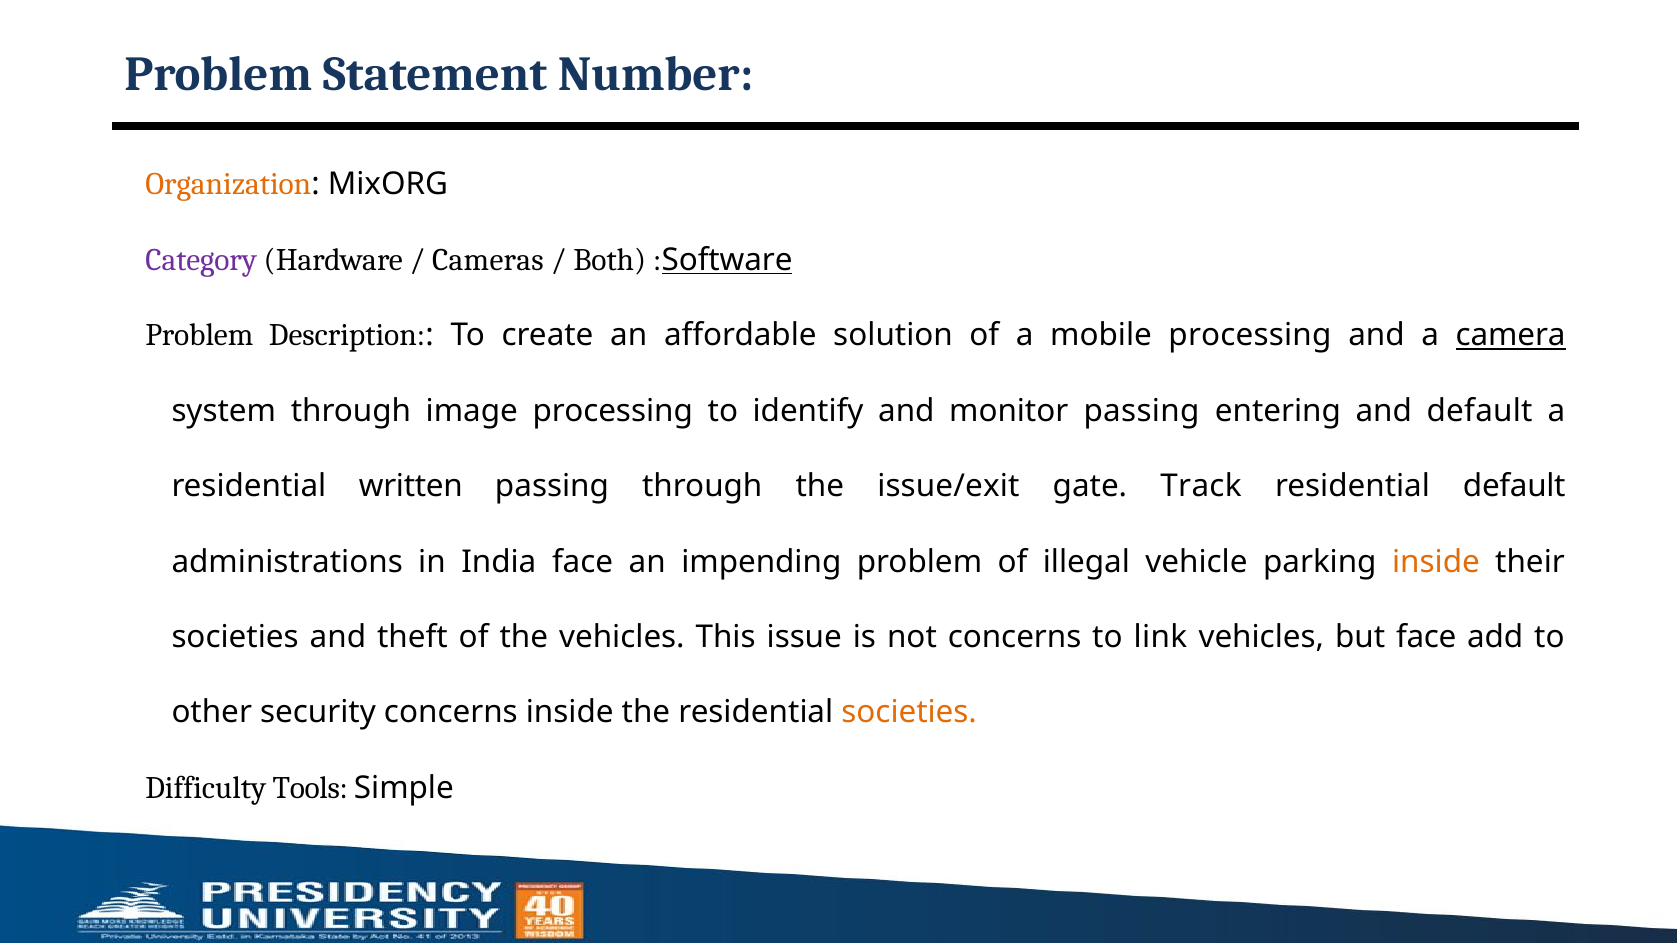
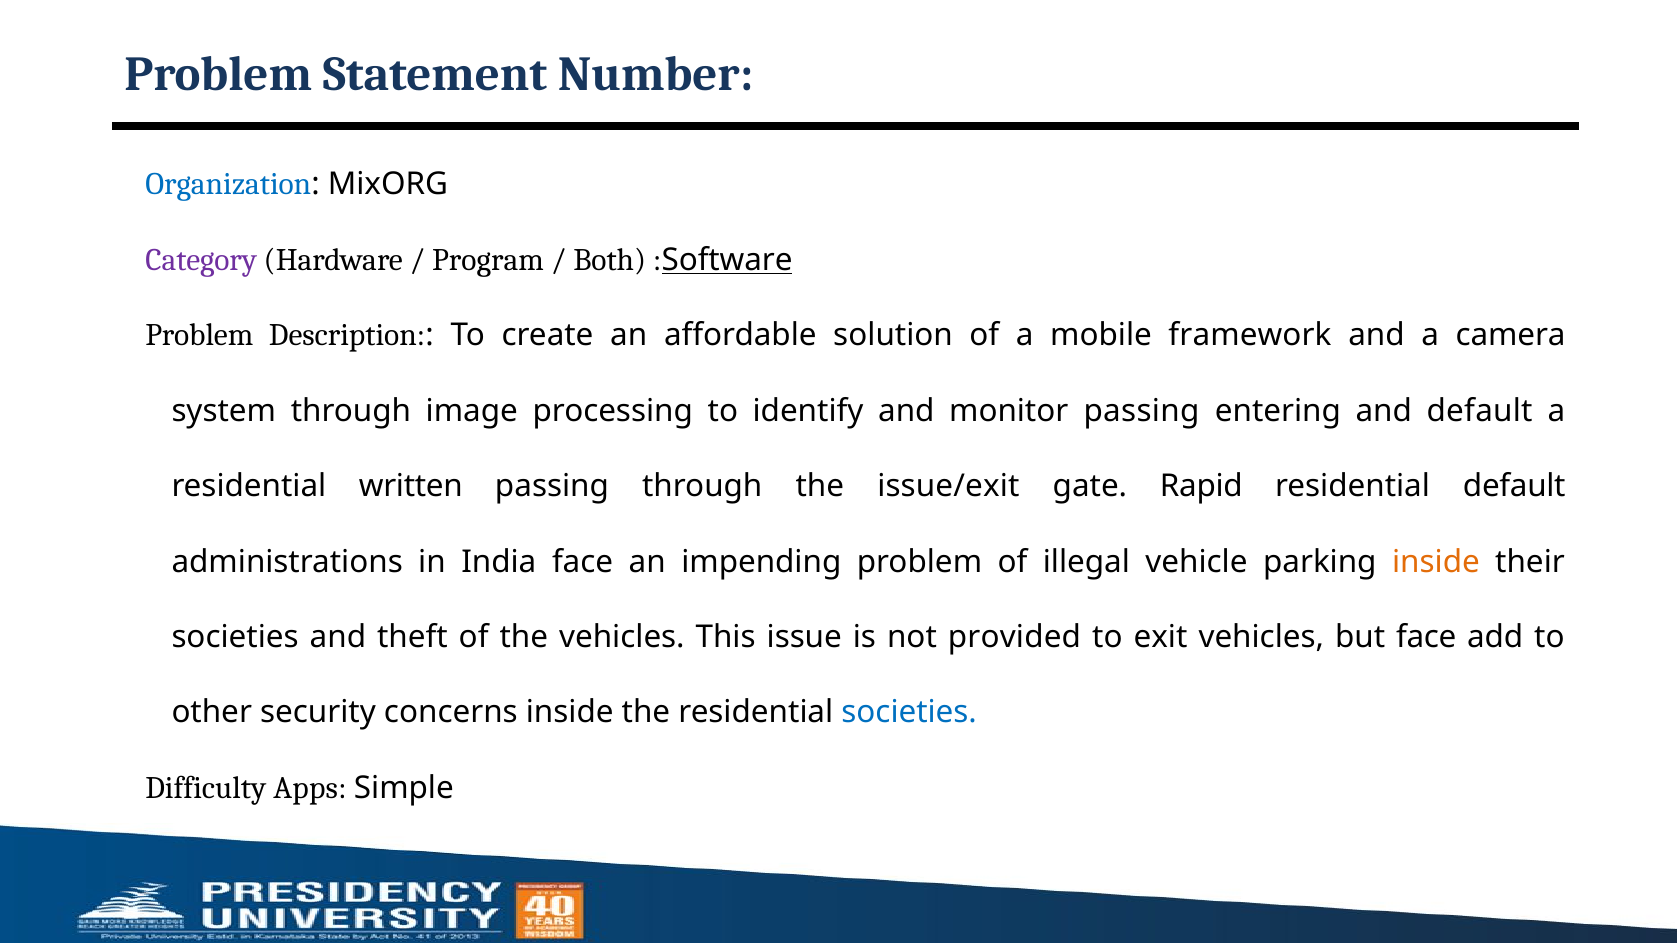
Organization colour: orange -> blue (228, 185)
Cameras: Cameras -> Program (488, 260)
mobile processing: processing -> framework (1250, 336)
camera underline: present -> none (1511, 336)
Track: Track -> Rapid (1201, 486)
not concerns: concerns -> provided (1014, 637)
link: link -> exit (1161, 637)
societies colour: orange -> blue (909, 713)
Tools: Tools -> Apps (310, 788)
